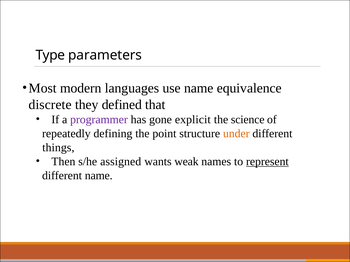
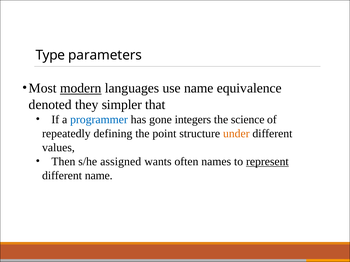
modern underline: none -> present (81, 88)
discrete: discrete -> denoted (50, 105)
defined: defined -> simpler (122, 105)
programmer colour: purple -> blue (99, 120)
explicit: explicit -> integers (193, 120)
things: things -> values (58, 148)
weak: weak -> often (186, 162)
